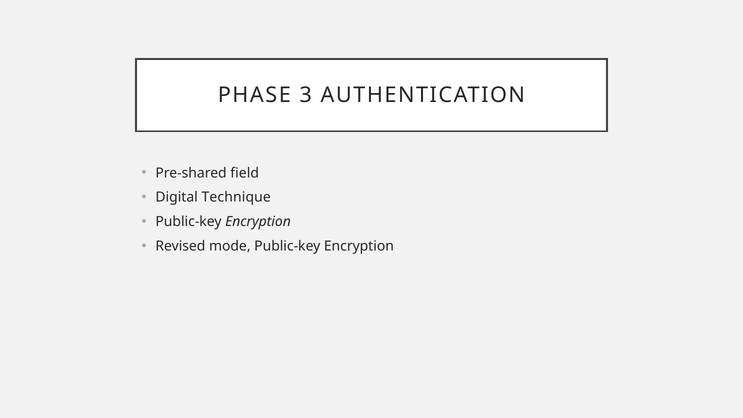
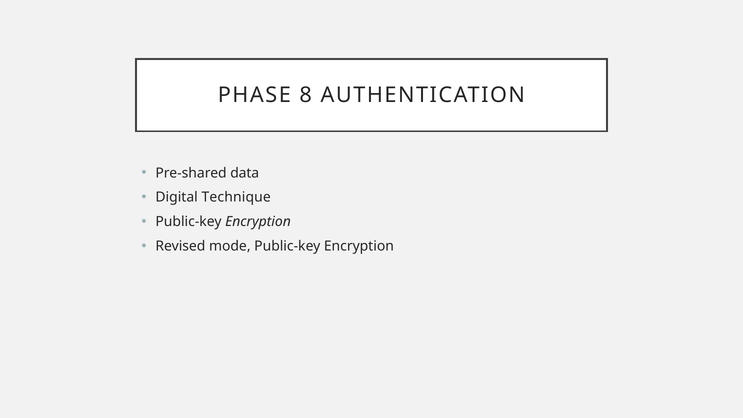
3: 3 -> 8 (306, 95)
field: field -> data (245, 173)
